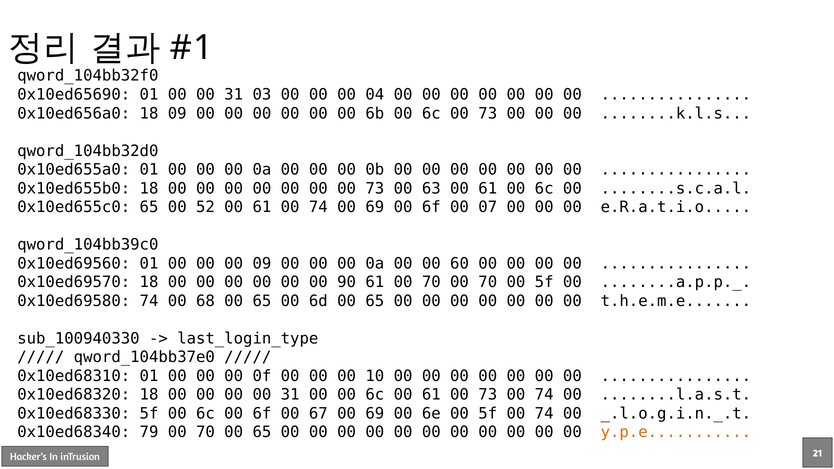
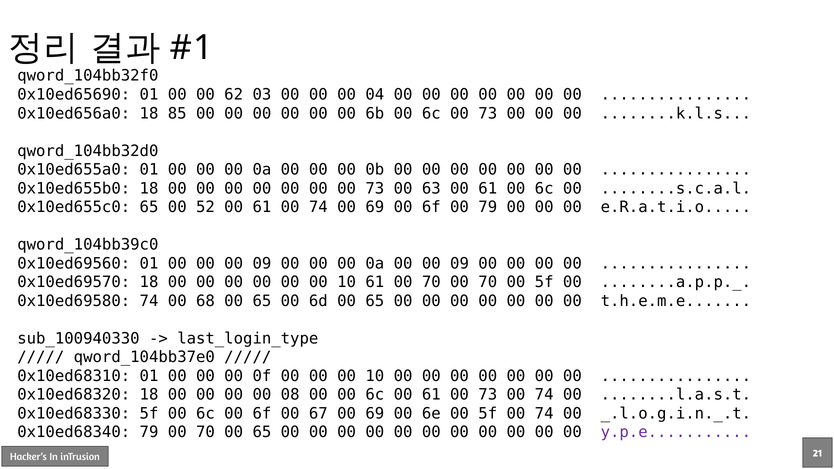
01 00 00 31: 31 -> 62 (234, 95)
18 09: 09 -> 85 (177, 113)
00 07: 07 -> 79 (488, 207)
0a 00 00 60: 60 -> 09 (460, 264)
90: 90 -> 10 (347, 282)
00 00 00 31: 31 -> 08 (290, 395)
y.p.e colour: orange -> purple (676, 432)
